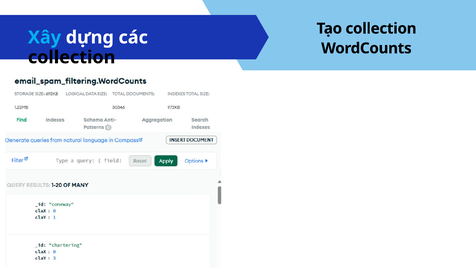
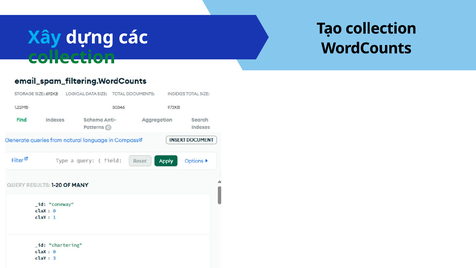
collection colour: black -> green (72, 57)
